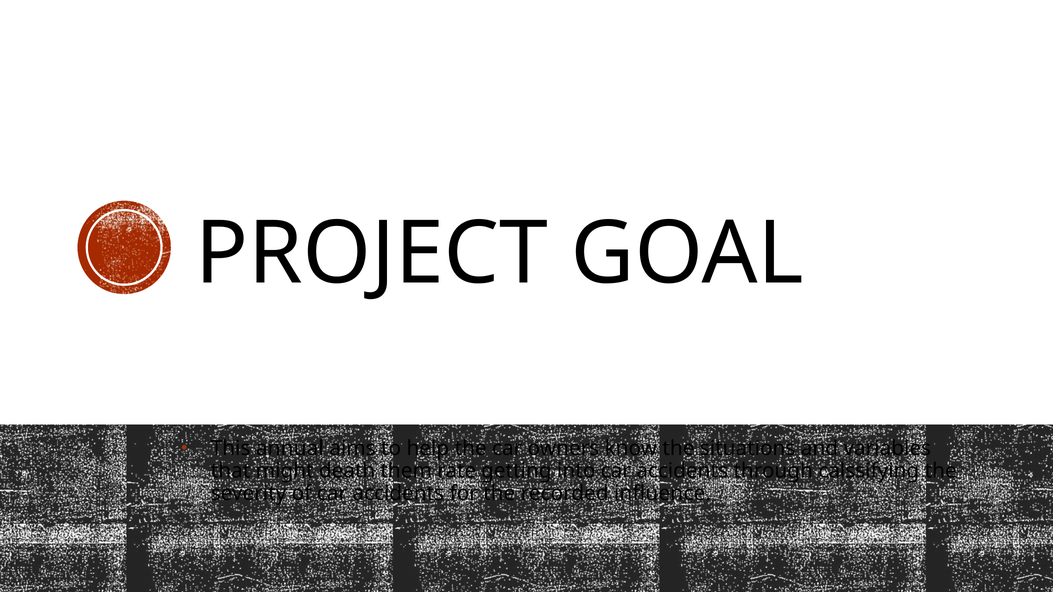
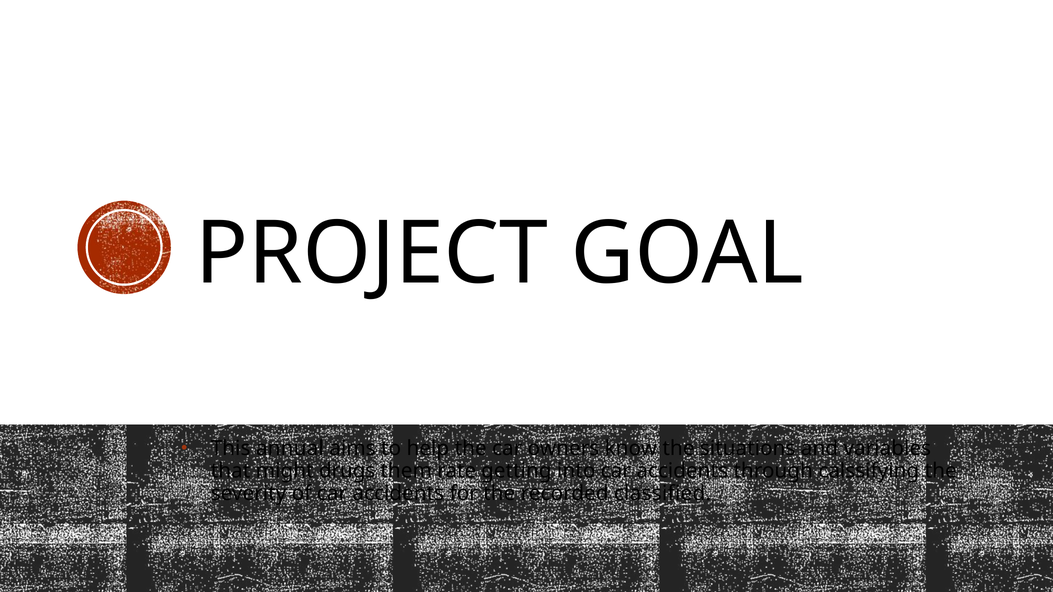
death: death -> drugs (347, 471)
influence: influence -> classified (662, 494)
